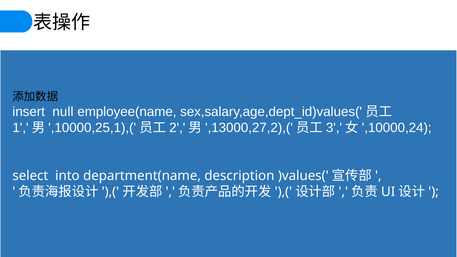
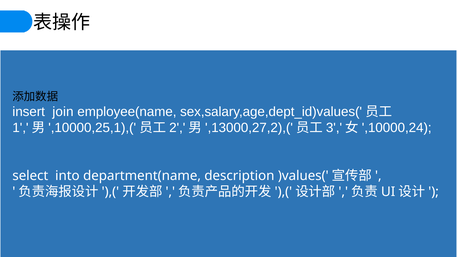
null: null -> join (63, 112)
